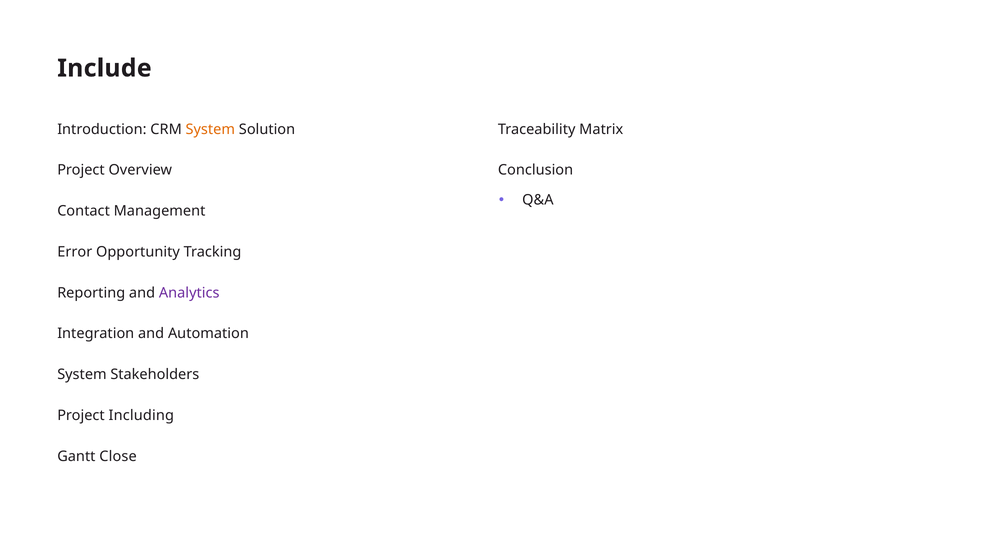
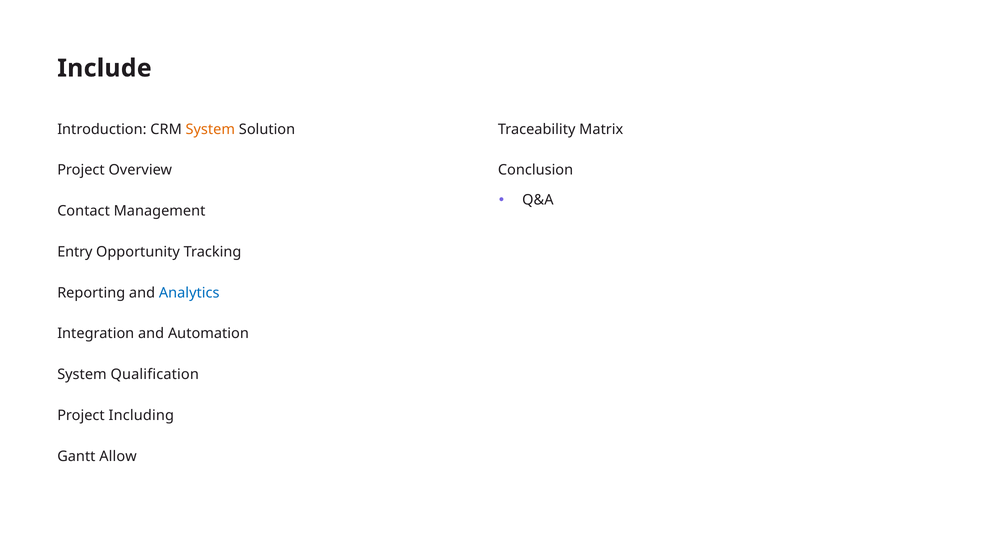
Error: Error -> Entry (75, 252)
Analytics colour: purple -> blue (189, 293)
Stakeholders: Stakeholders -> Qualification (155, 375)
Close: Close -> Allow (118, 457)
